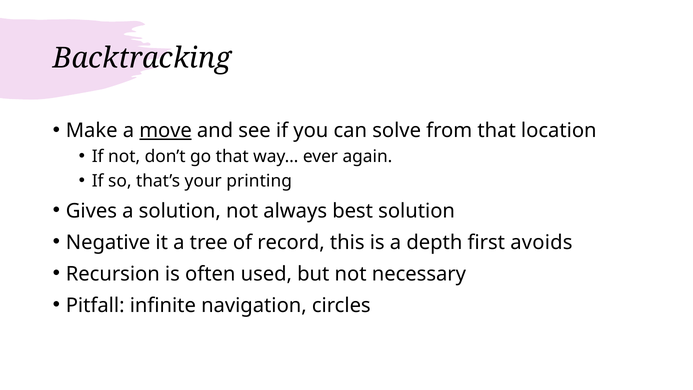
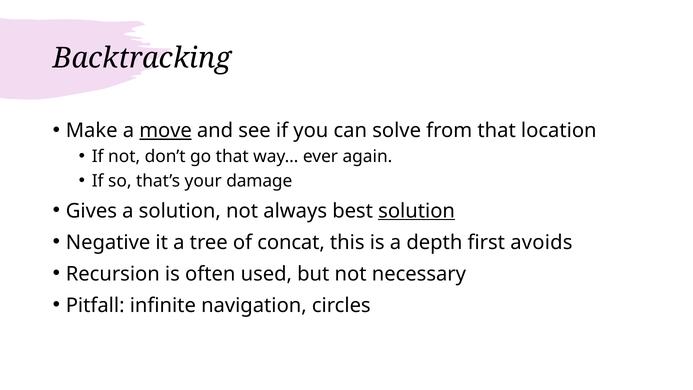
printing: printing -> damage (259, 181)
solution underline: none -> present (417, 211)
record: record -> concat (291, 242)
